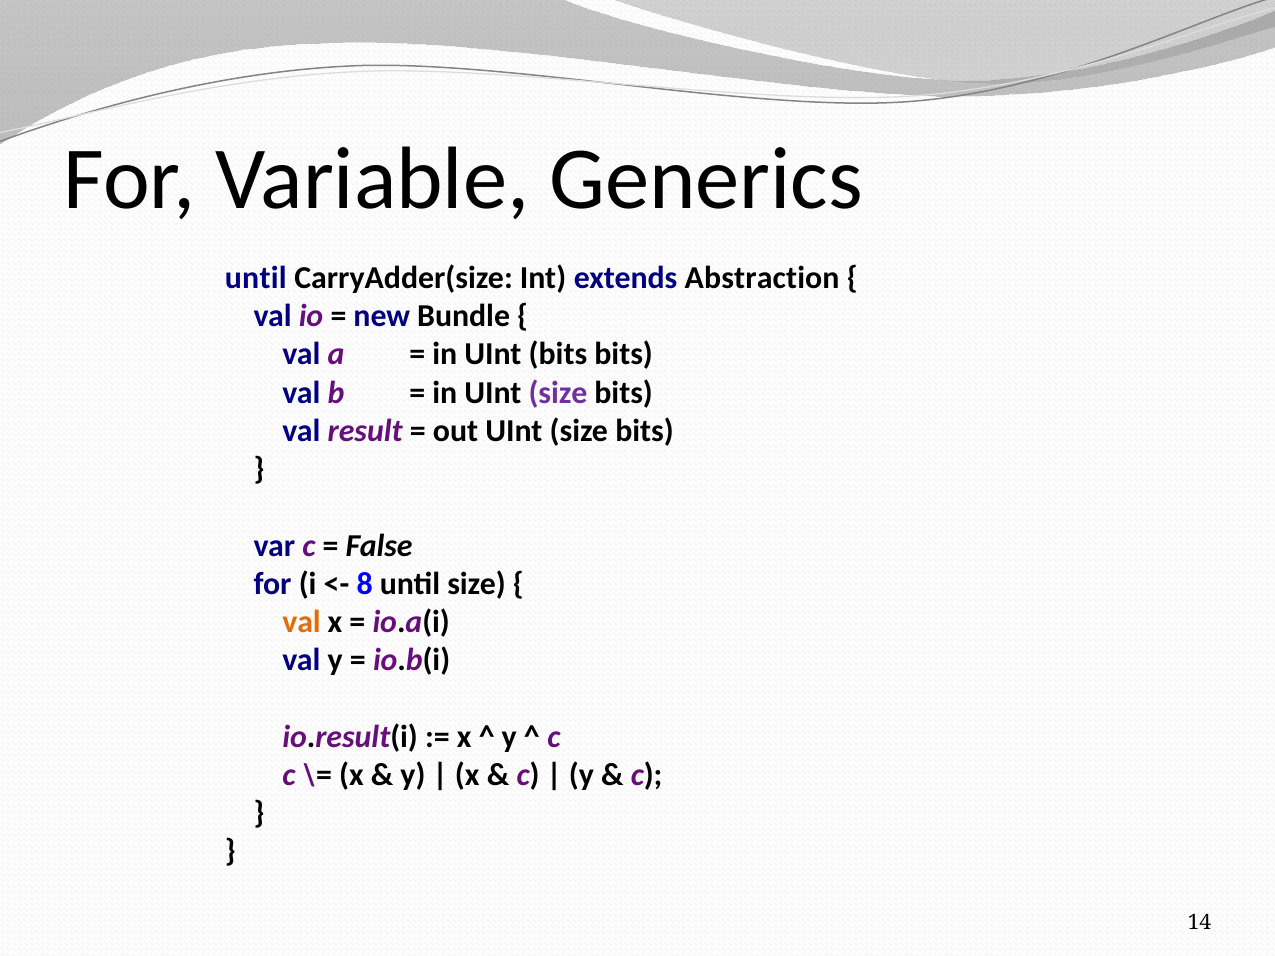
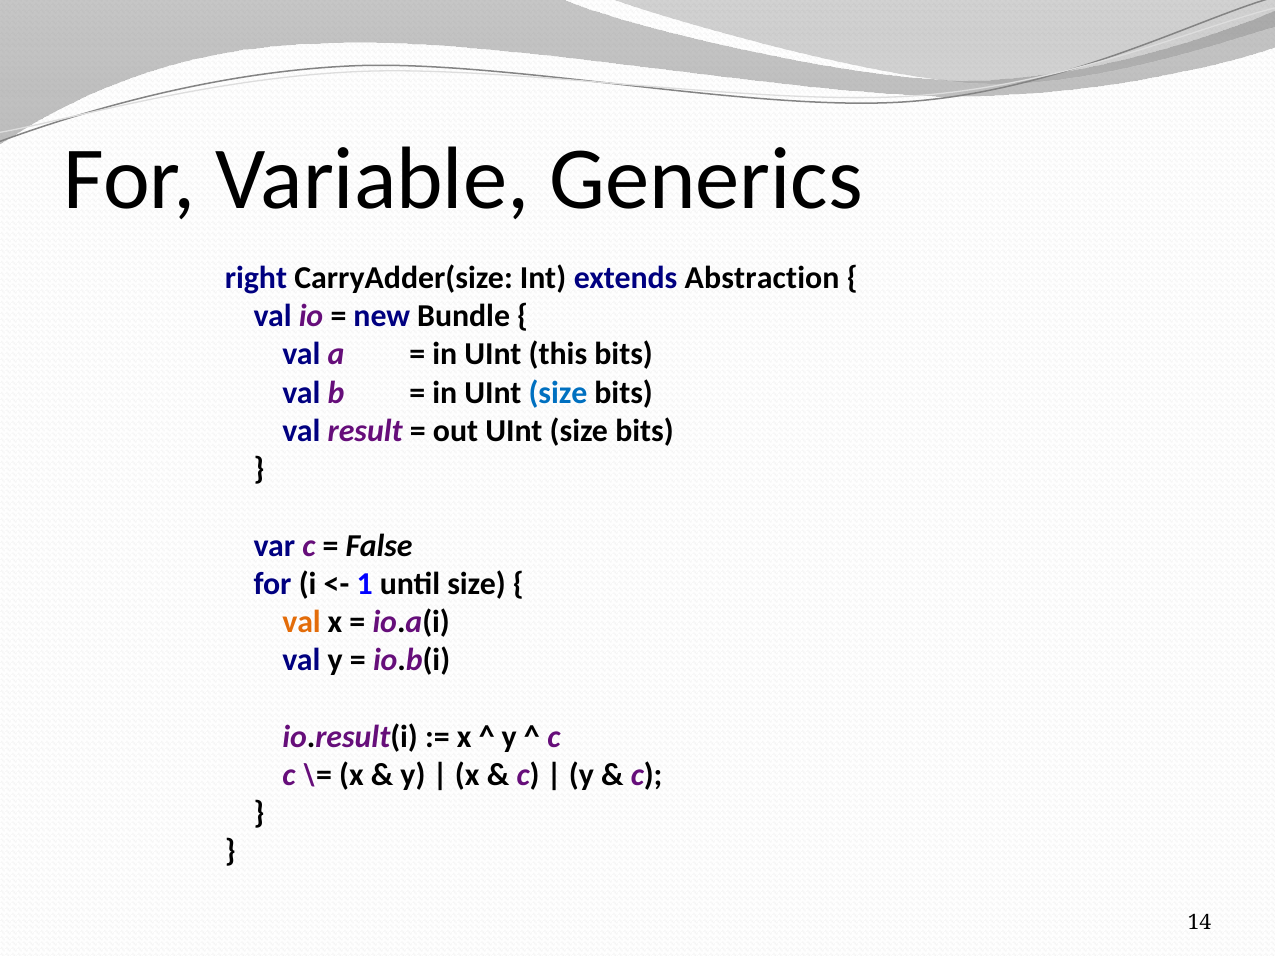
until: until -> right (256, 278)
UInt bits: bits -> this (558, 354)
size colour: purple -> blue (558, 393)
8: 8 -> 1 (365, 584)
